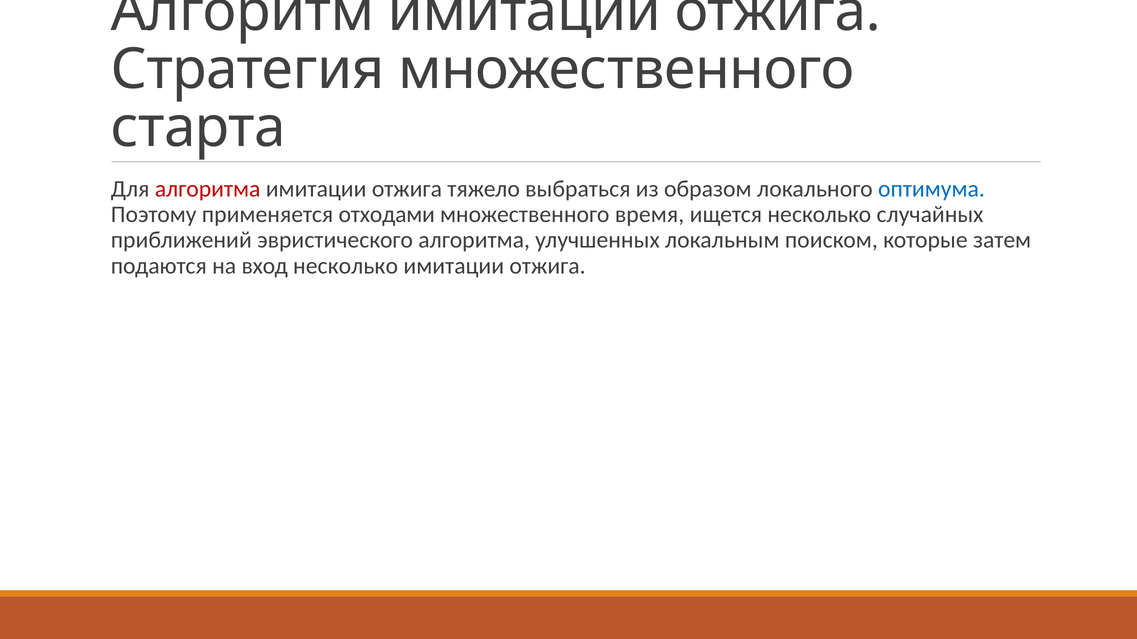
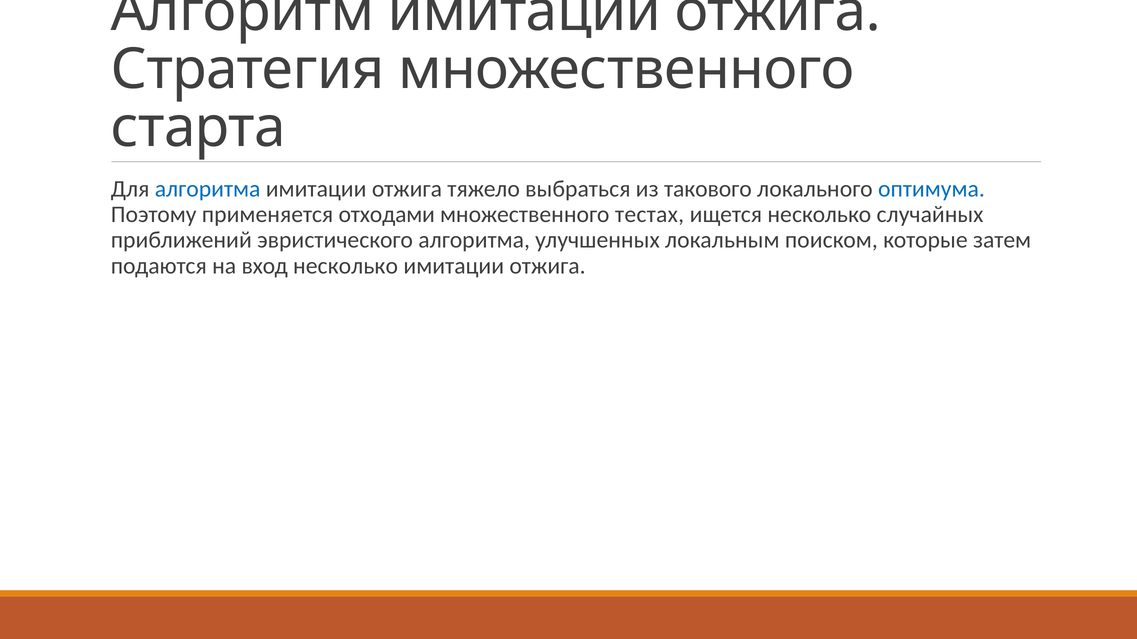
алгоритма colour: red -> blue (208, 189)
образом: образом -> такового (708, 189)
время: время -> тестах (650, 215)
